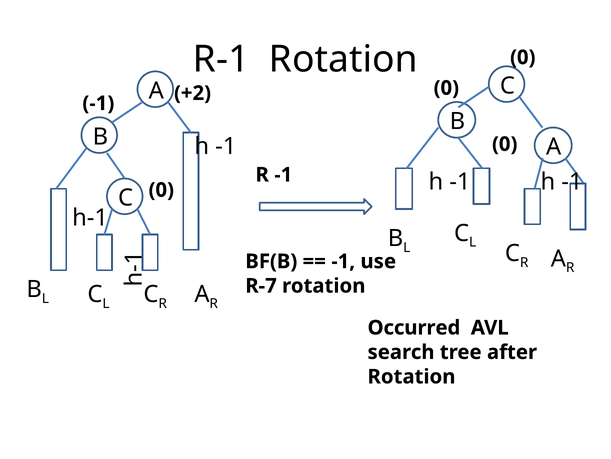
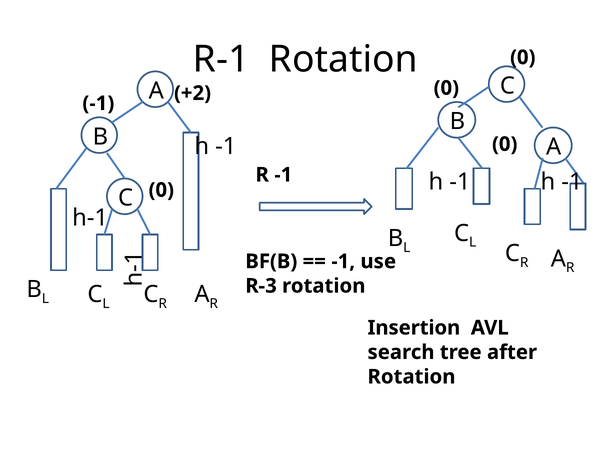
R-7: R-7 -> R-3 (261, 285)
Occurred: Occurred -> Insertion (414, 327)
